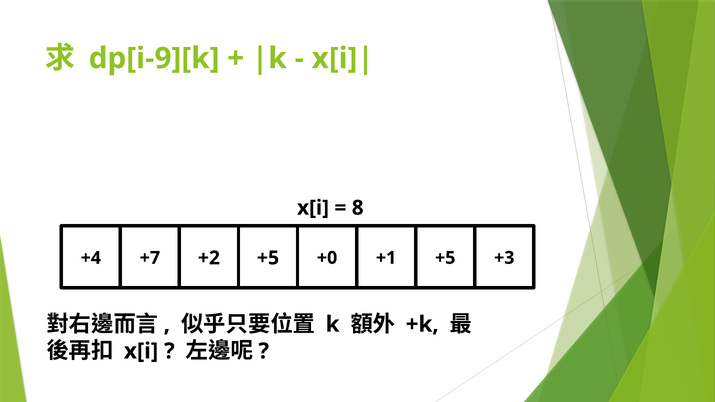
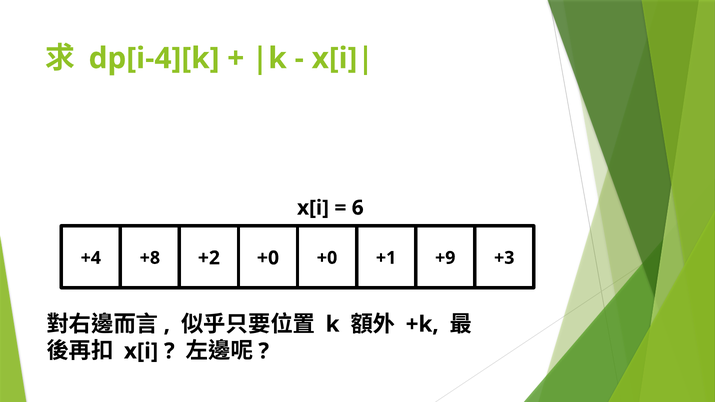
dp[i-9][k: dp[i-9][k -> dp[i-4][k (154, 58)
8: 8 -> 6 (358, 208)
+7: +7 -> +8 (150, 258)
+2 +5: +5 -> +0 (268, 258)
+1 +5: +5 -> +9 (445, 258)
